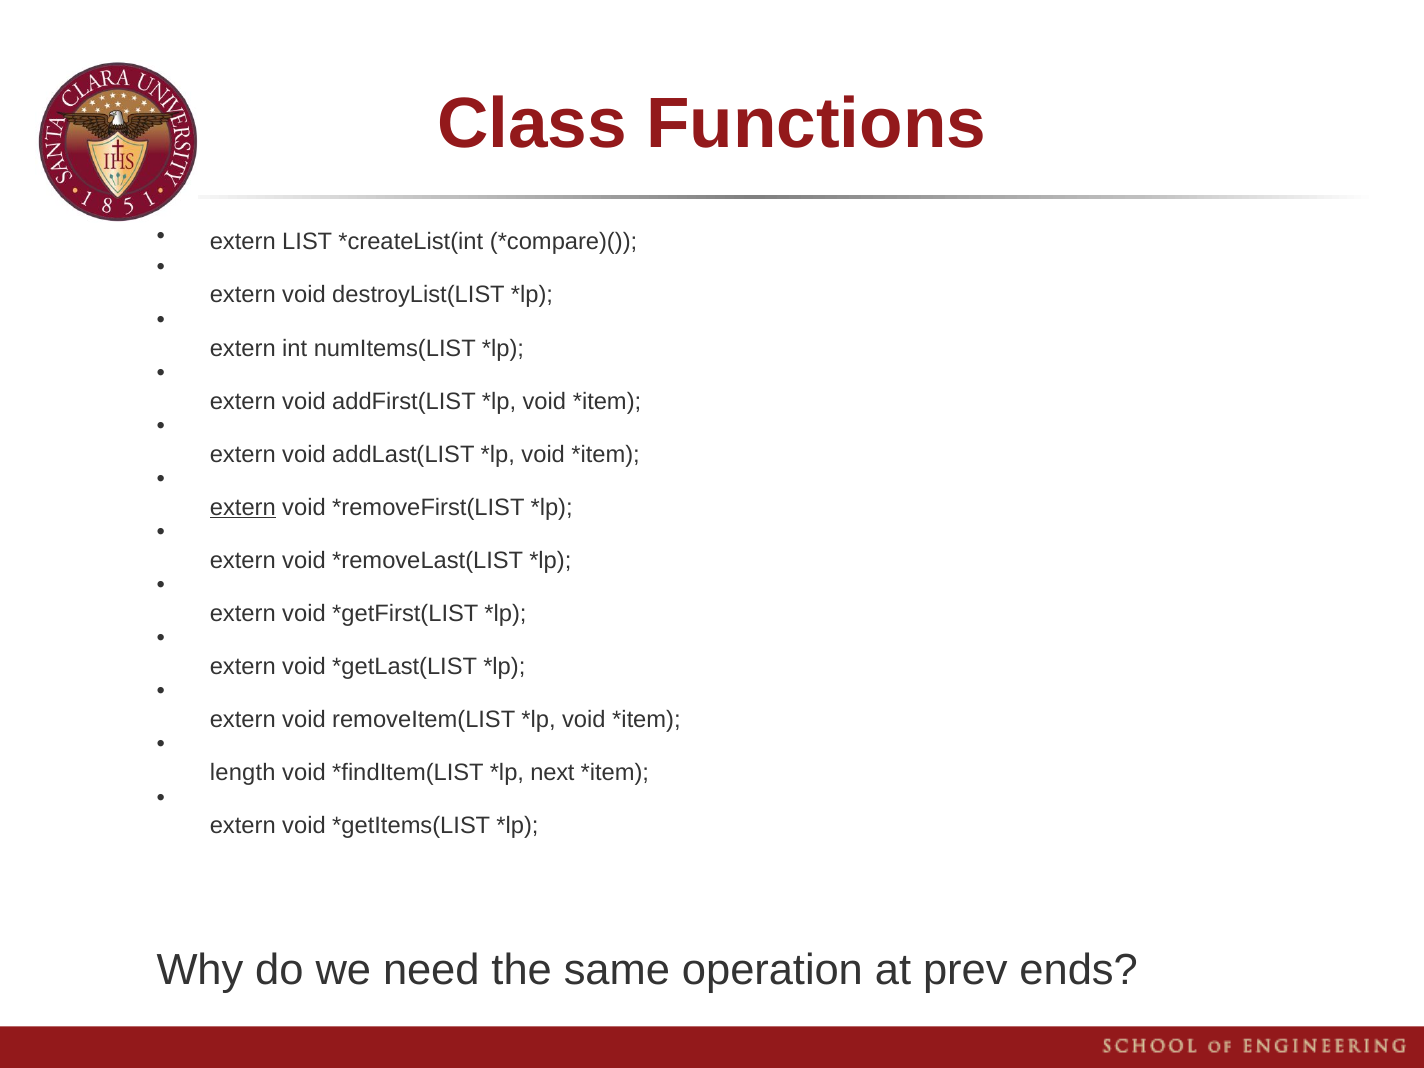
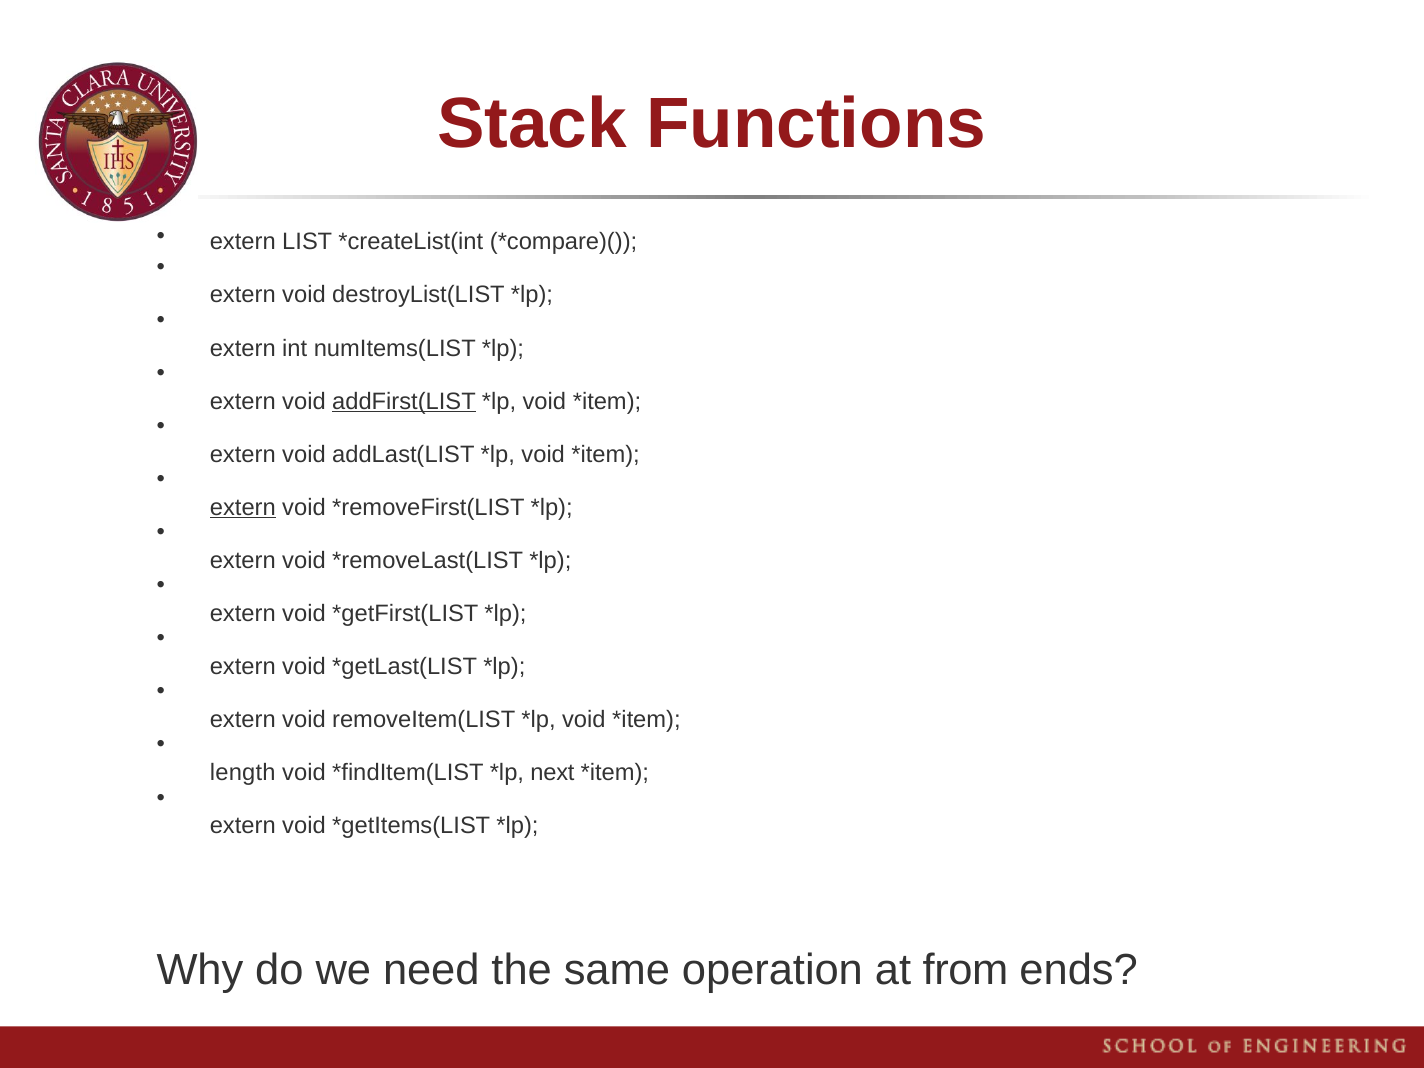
Class: Class -> Stack (532, 124)
addFirst(LIST underline: none -> present (404, 401)
prev: prev -> from (966, 970)
